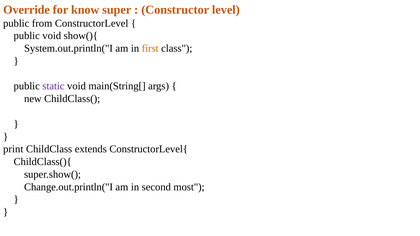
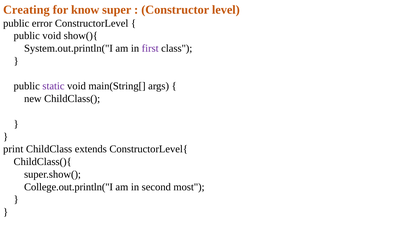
Override: Override -> Creating (26, 10)
from: from -> error (42, 23)
first colour: orange -> purple (150, 48)
Change.out.println("I: Change.out.println("I -> College.out.println("I (69, 187)
